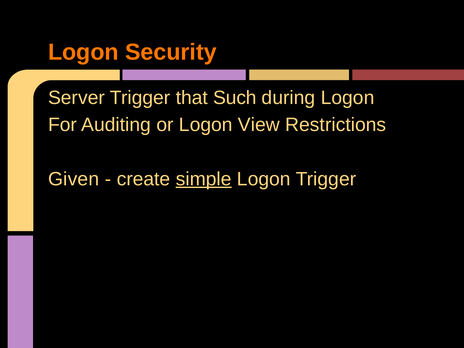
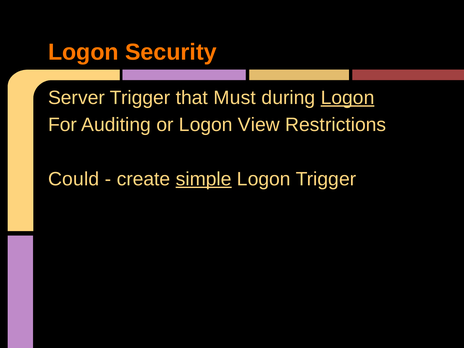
Such: Such -> Must (235, 98)
Logon underline: none -> present (348, 98)
Given: Given -> Could (74, 179)
